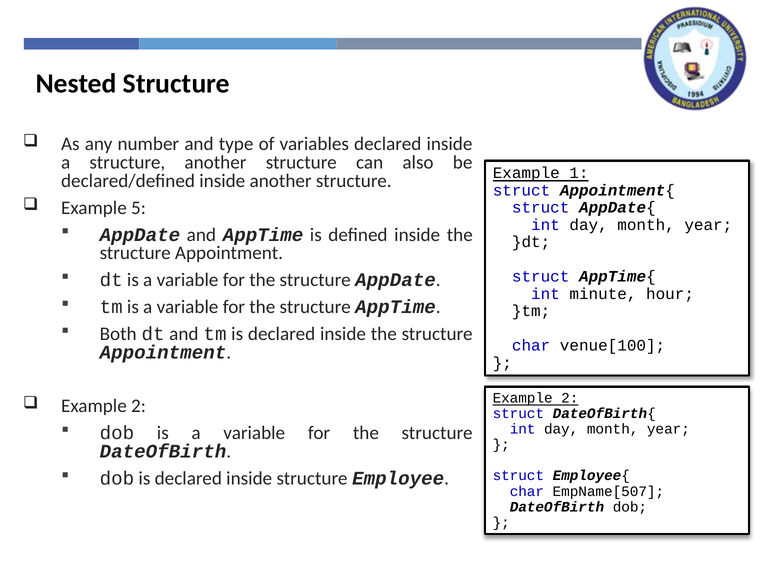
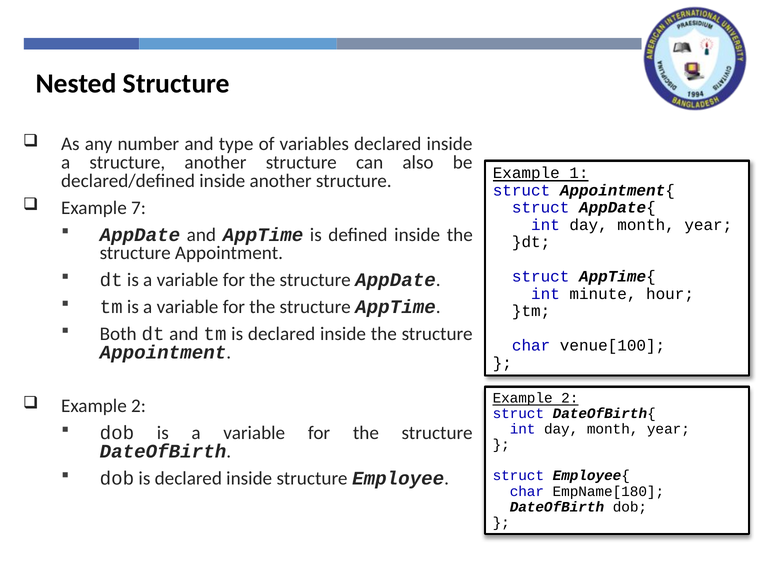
5: 5 -> 7 (138, 208)
EmpName[507: EmpName[507 -> EmpName[180 (608, 491)
